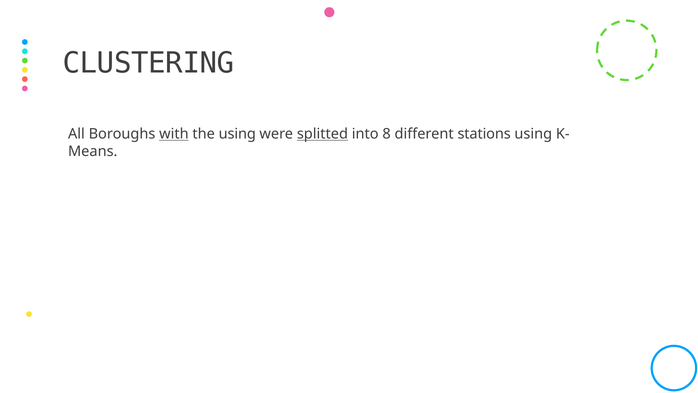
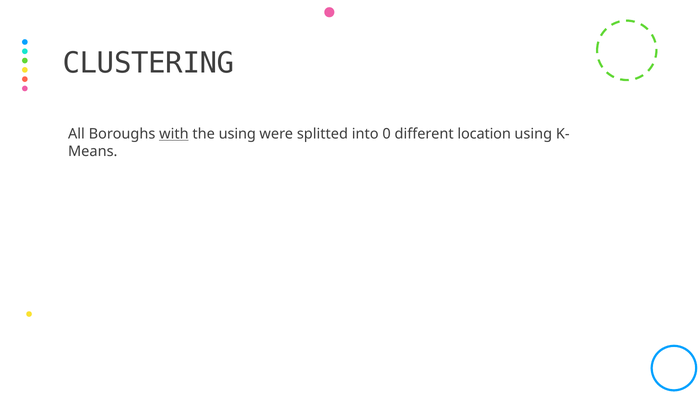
splitted underline: present -> none (322, 134)
8: 8 -> 0 (387, 134)
stations: stations -> location (484, 134)
